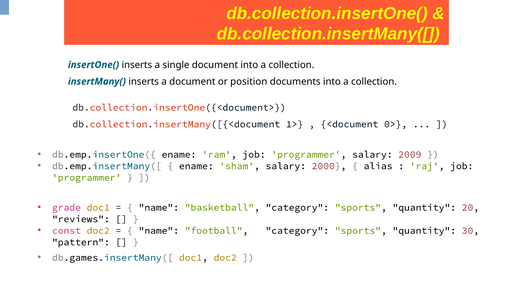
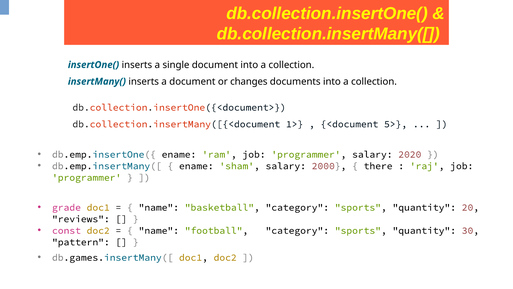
position: position -> changes (249, 81)
0>: 0> -> 5> (396, 124)
2009: 2009 -> 2020 (410, 154)
alias: alias -> there (378, 166)
